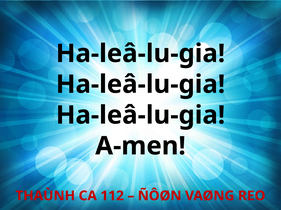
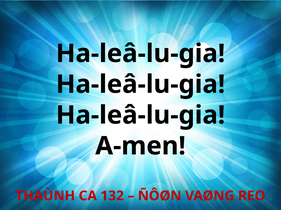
112: 112 -> 132 (112, 196)
